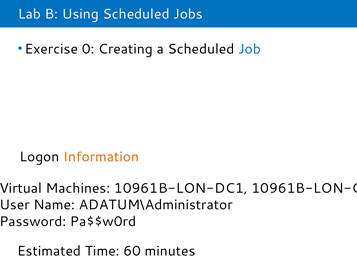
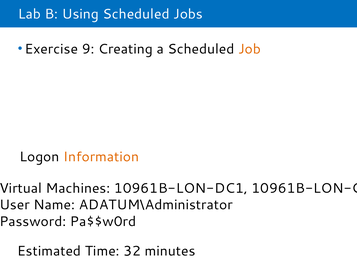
0: 0 -> 9 (88, 49)
Job colour: blue -> orange (250, 49)
60: 60 -> 32 (132, 252)
